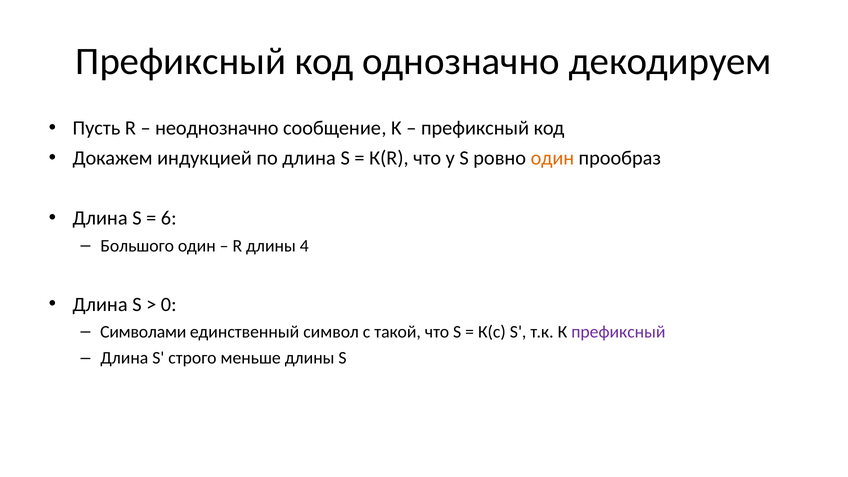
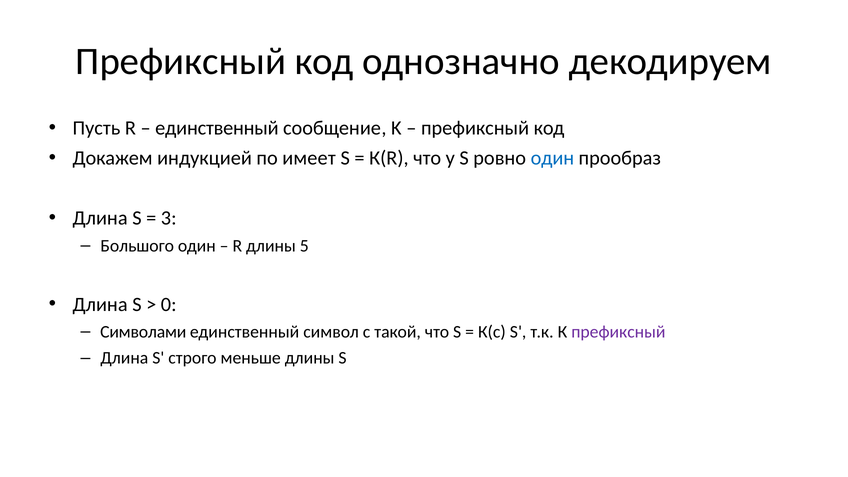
неоднозначно: неоднозначно -> единственный (217, 128)
по длина: длина -> имеет (309, 158)
один colour: orange -> blue (552, 158)
6: 6 -> 3 (169, 218)
4: 4 -> 5 (304, 246)
